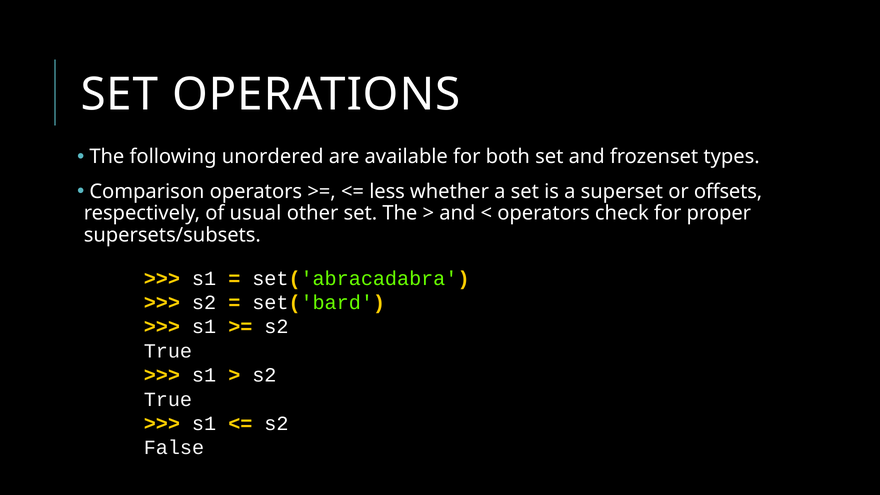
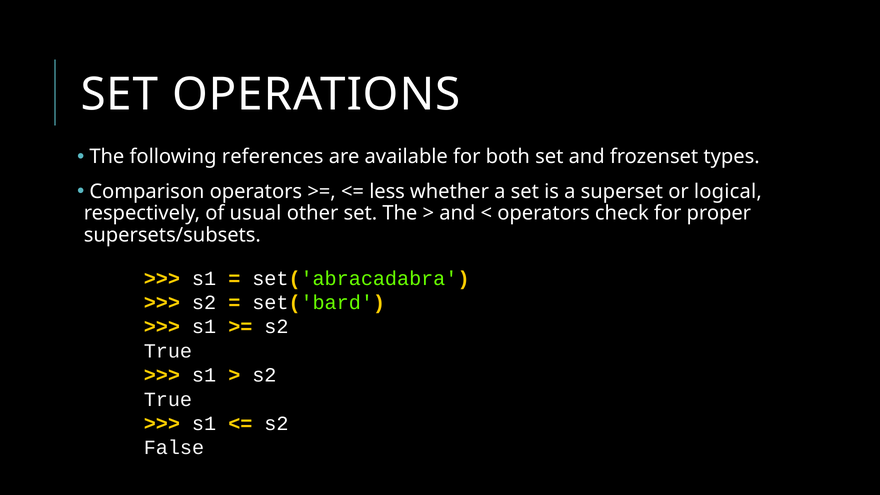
unordered: unordered -> references (273, 157)
offsets: offsets -> logical (728, 191)
